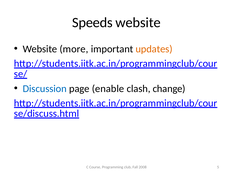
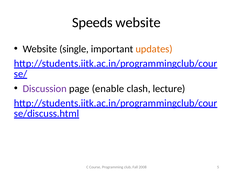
more: more -> single (74, 49)
Discussion colour: blue -> purple (45, 88)
change: change -> lecture (169, 88)
